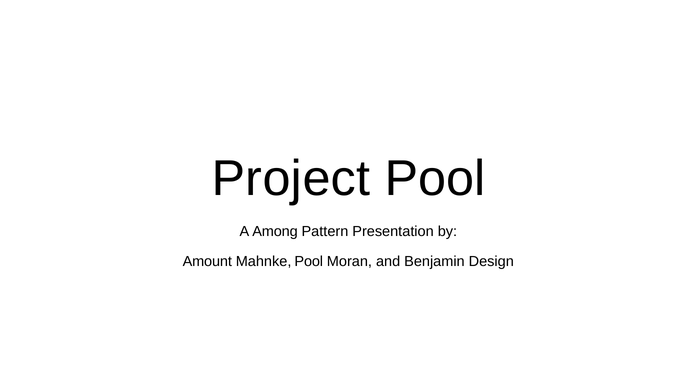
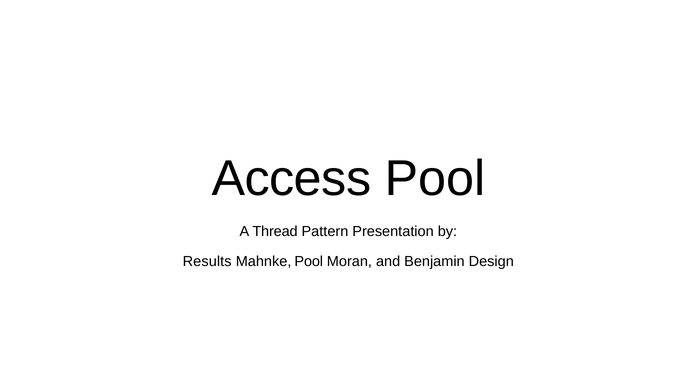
Project: Project -> Access (291, 179)
Among: Among -> Thread (275, 231)
Amount: Amount -> Results (207, 261)
